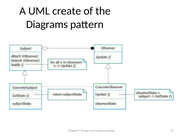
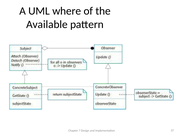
create: create -> where (67, 11)
Diagrams: Diagrams -> Available (47, 24)
